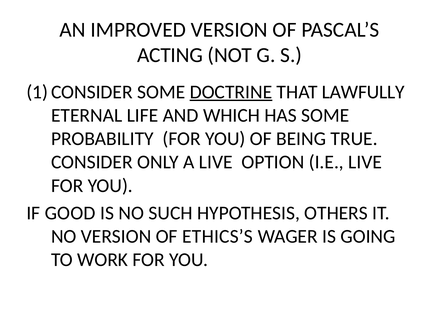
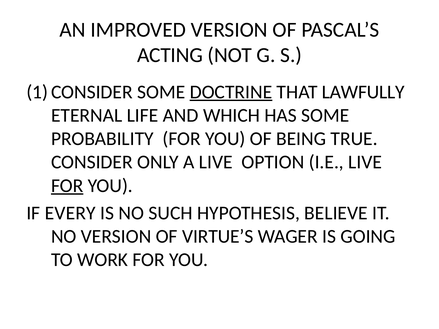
FOR underline: none -> present (67, 186)
GOOD: GOOD -> EVERY (70, 213)
OTHERS: OTHERS -> BELIEVE (336, 213)
ETHICS’S: ETHICS’S -> VIRTUE’S (218, 237)
